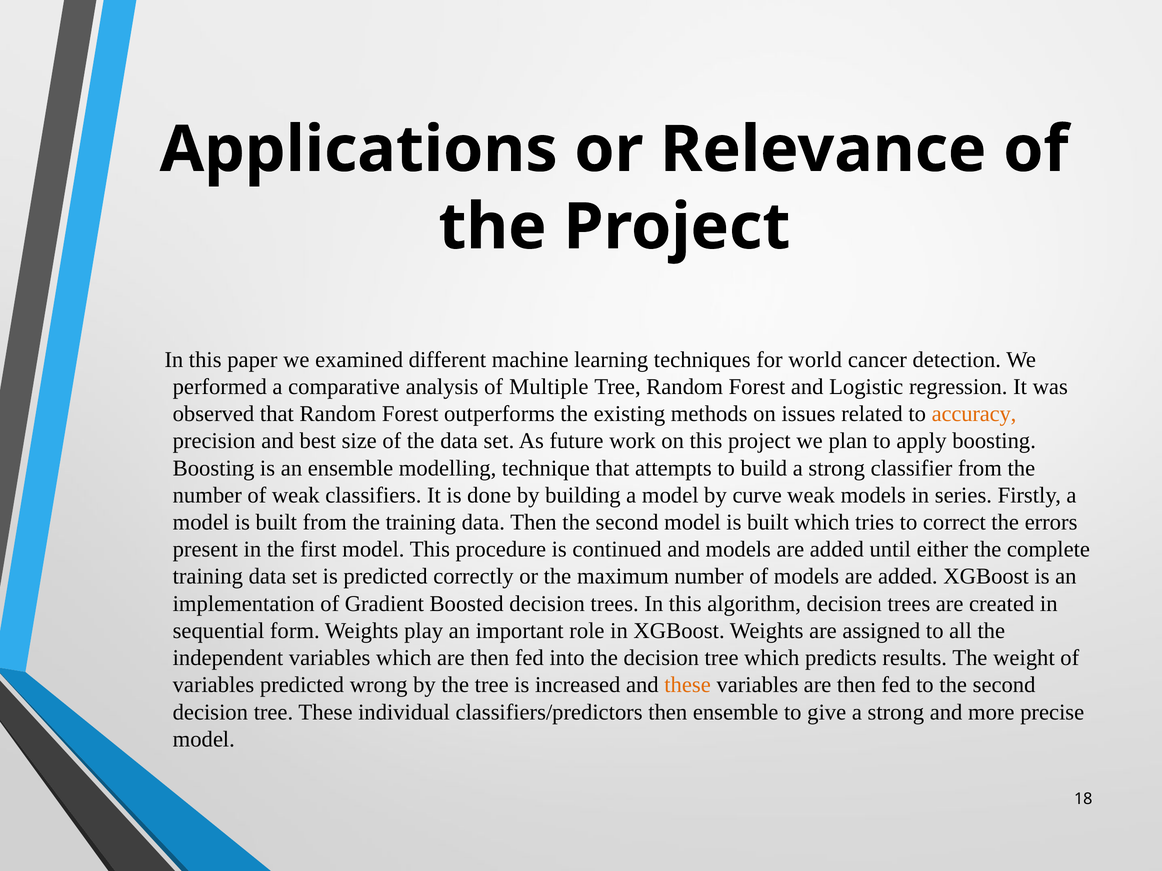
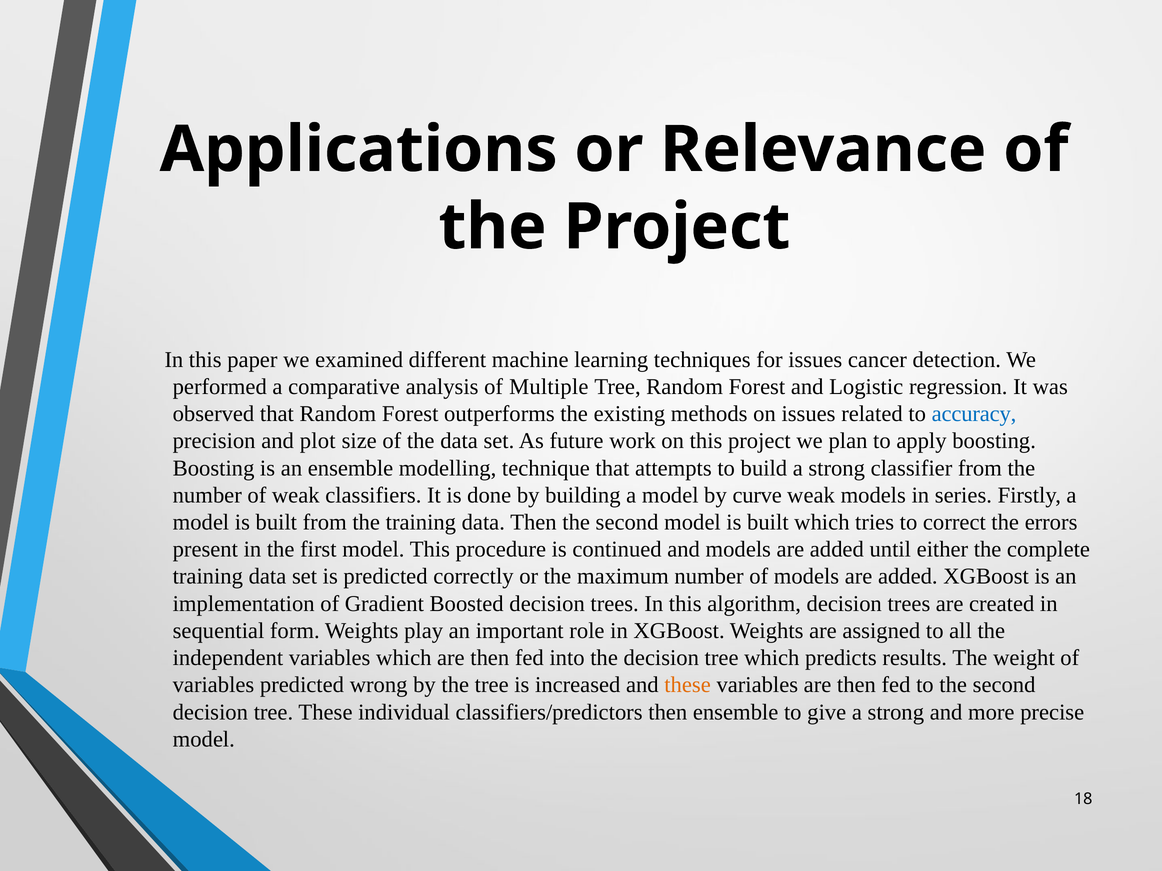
for world: world -> issues (815, 360)
accuracy colour: orange -> blue (974, 414)
best: best -> plot (318, 441)
